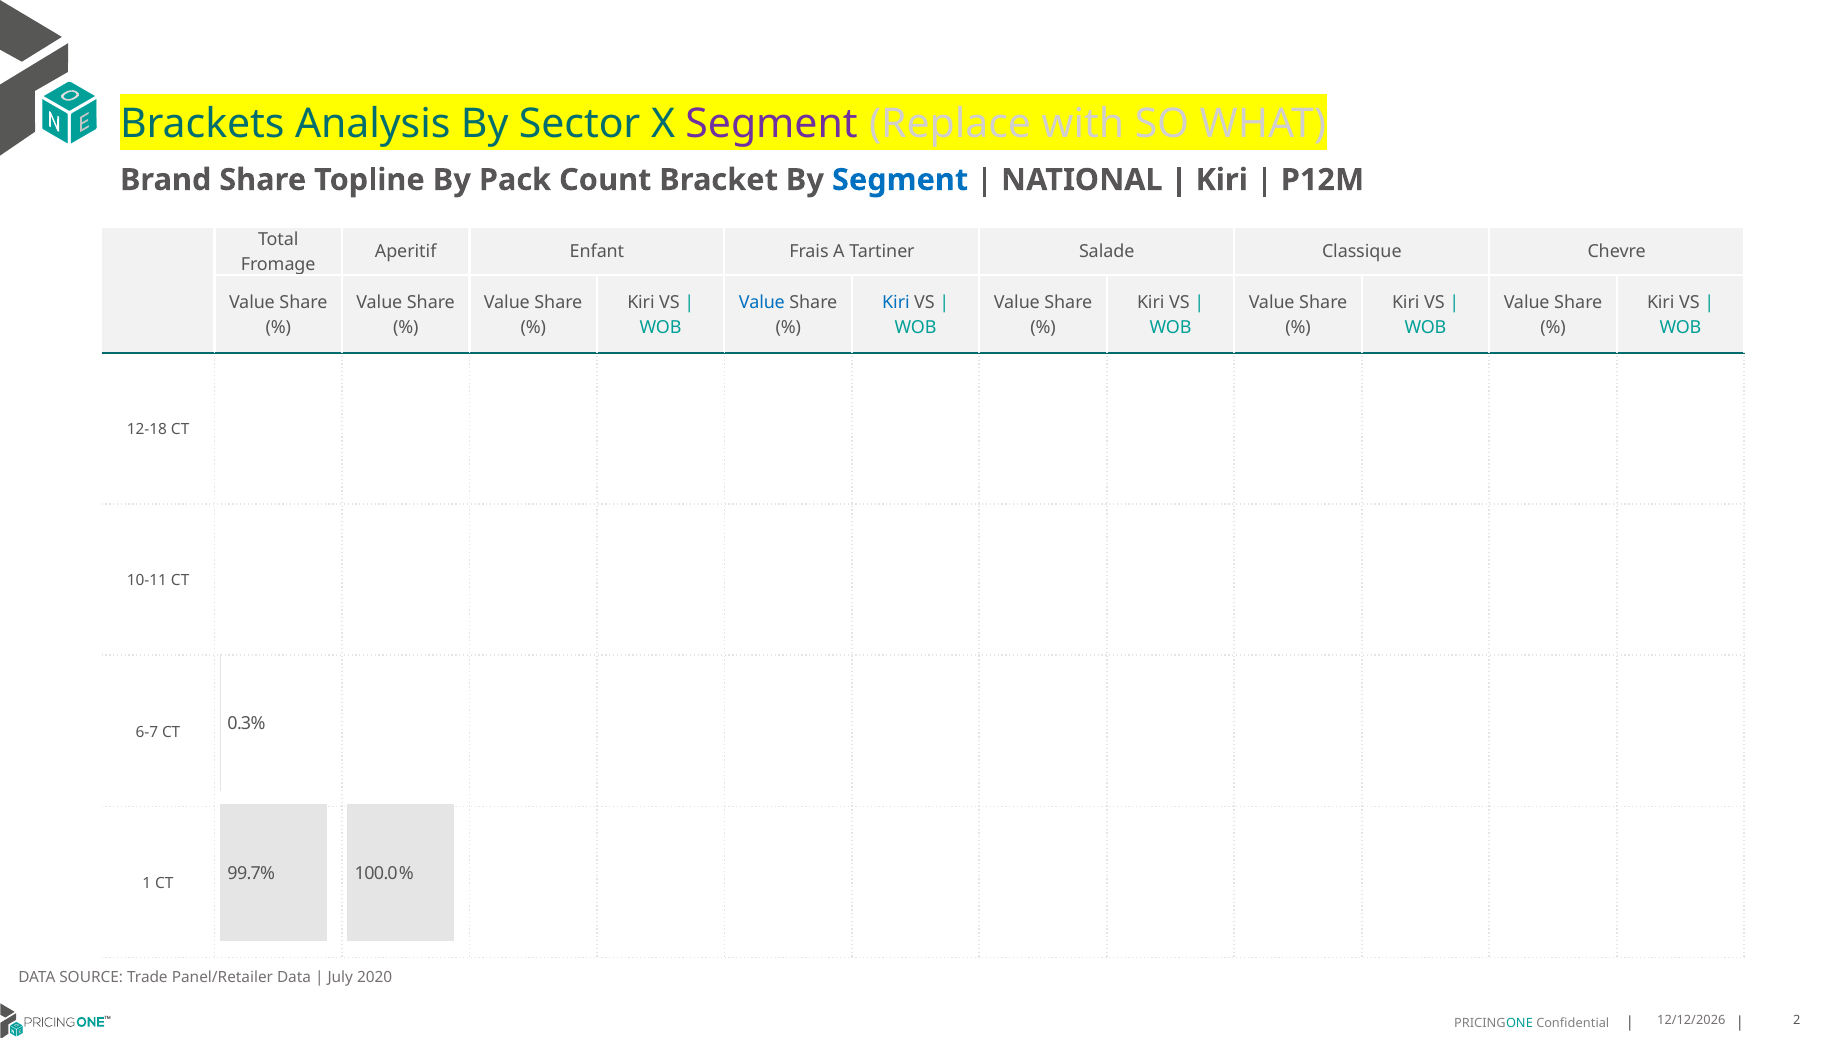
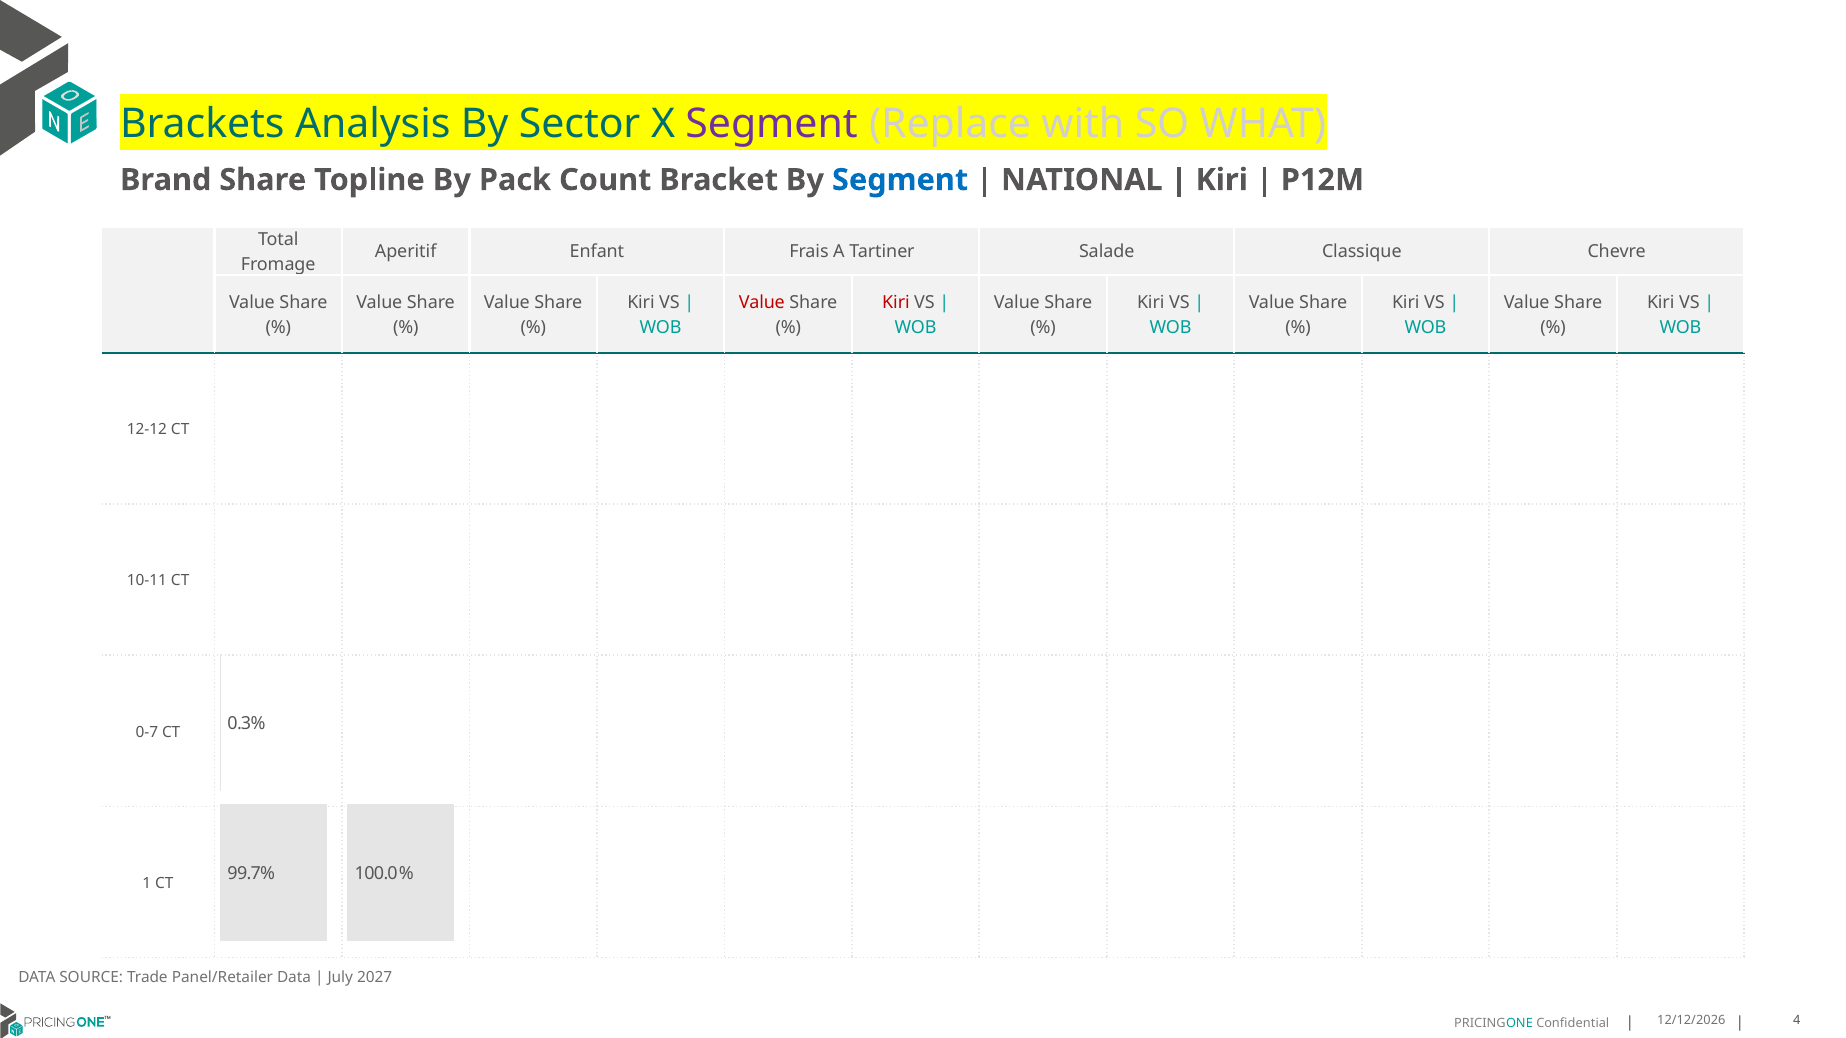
Value colour: blue -> red (762, 303)
Kiri colour: blue -> red (896, 303)
12-18: 12-18 -> 12-12 (147, 430)
6-7: 6-7 -> 0-7 (147, 732)
2020: 2020 -> 2027 (375, 978)
2: 2 -> 4 (1797, 1021)
